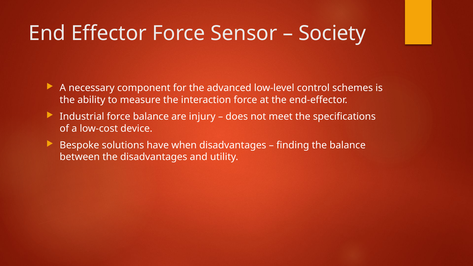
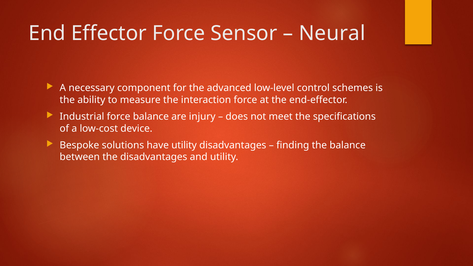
Society: Society -> Neural (332, 33)
have when: when -> utility (184, 145)
